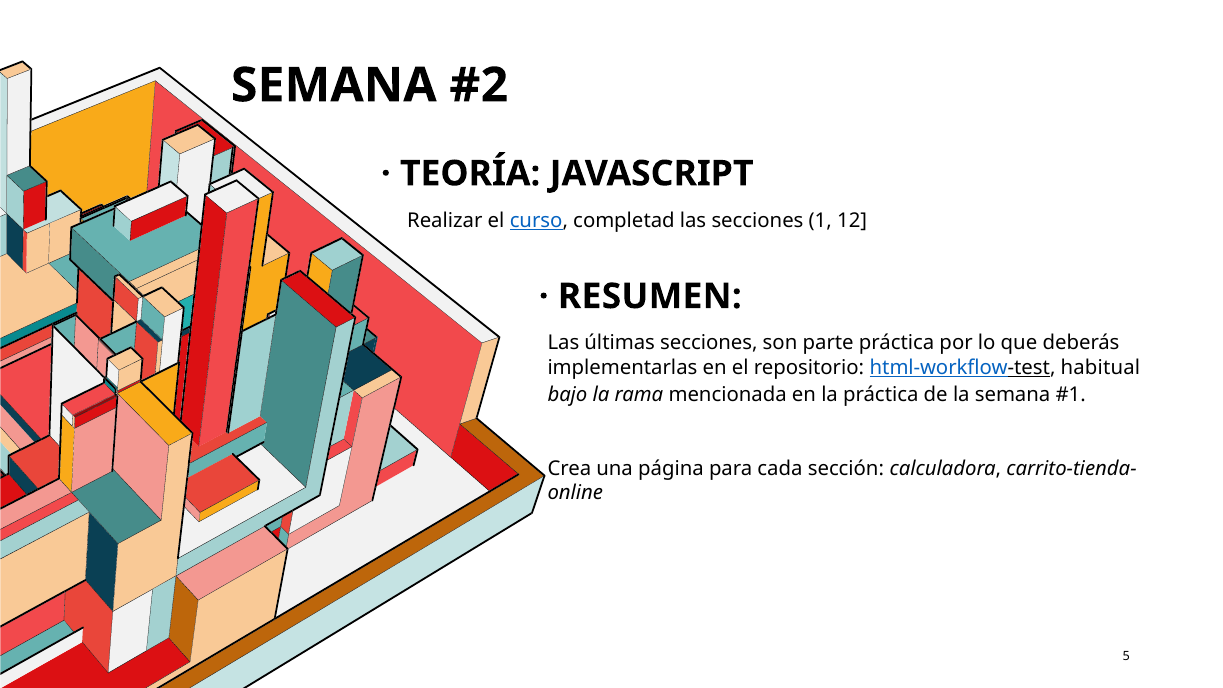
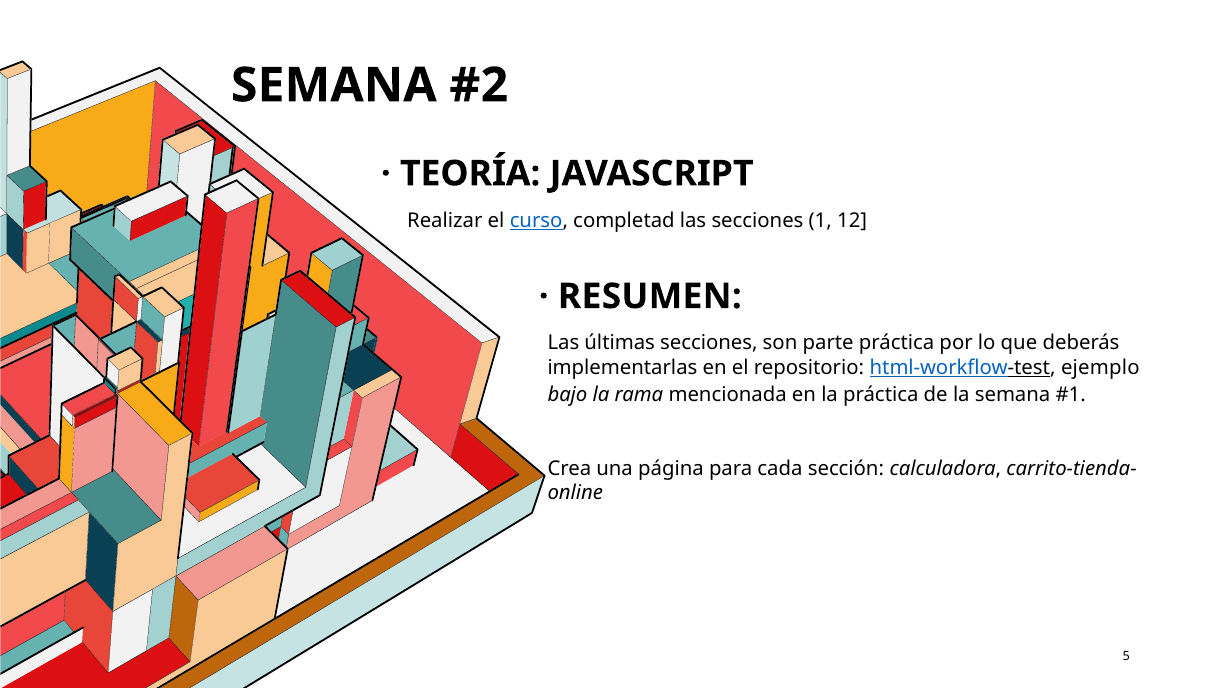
habitual: habitual -> ejemplo (1100, 367)
